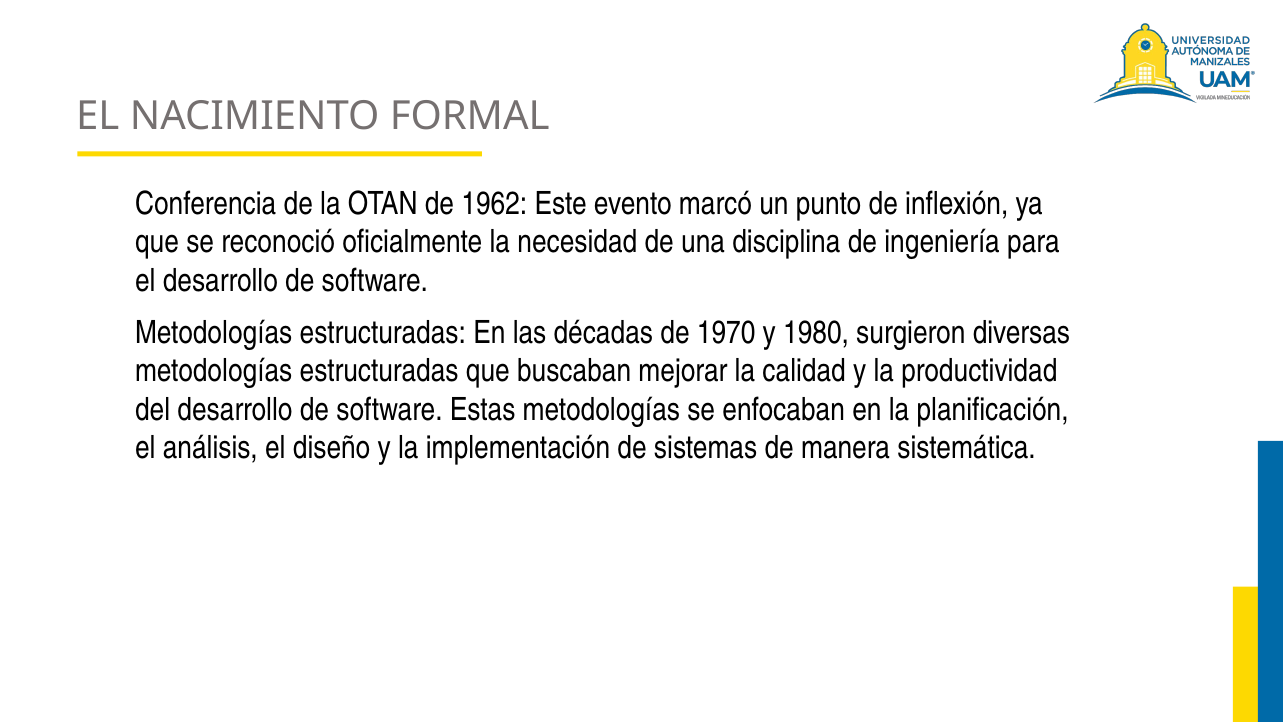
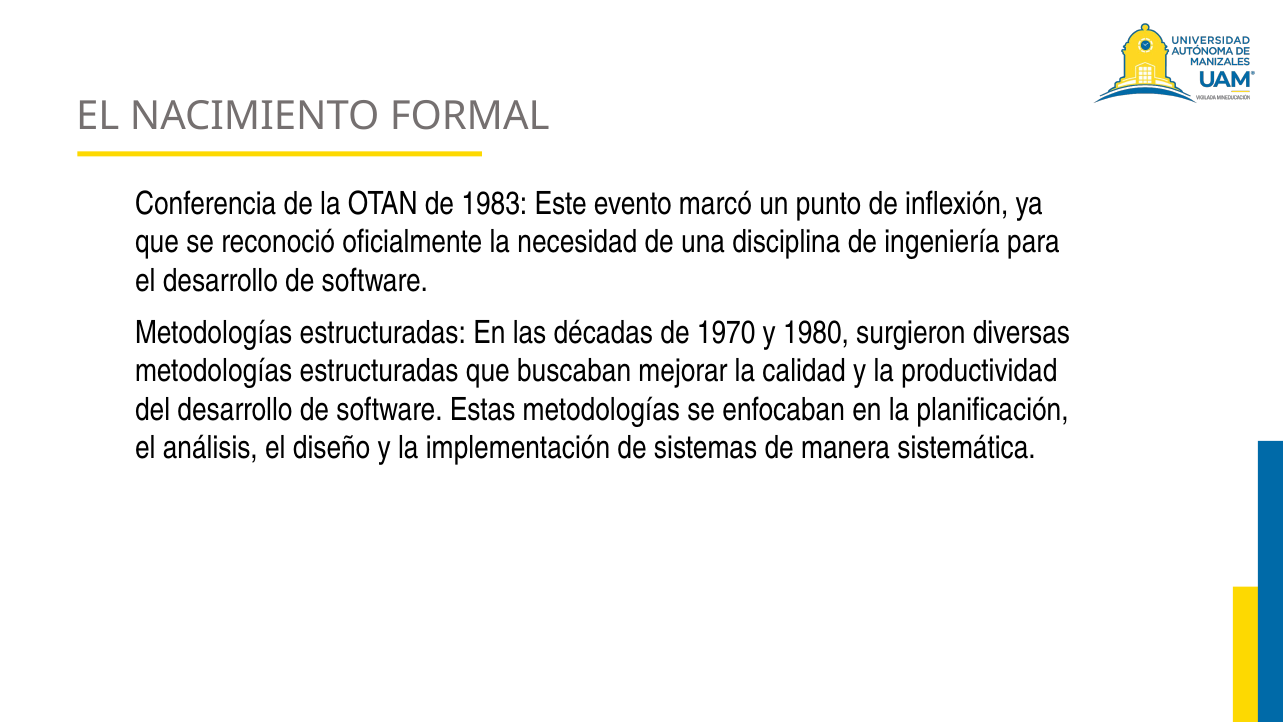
1962: 1962 -> 1983 (494, 204)
